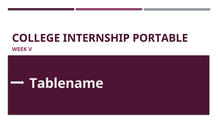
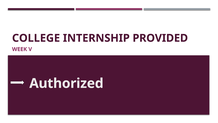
PORTABLE: PORTABLE -> PROVIDED (160, 38)
Tablename: Tablename -> Authorized (66, 83)
